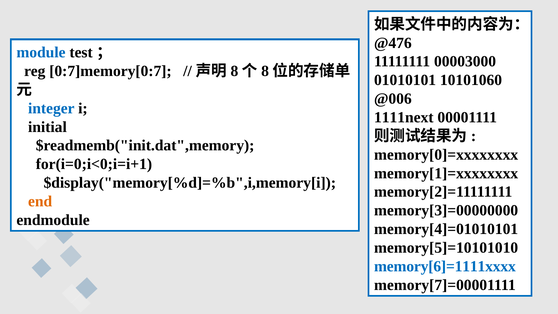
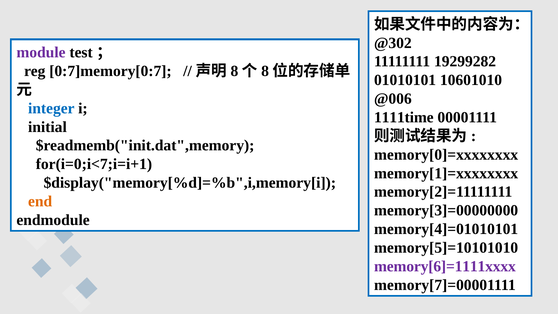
@476: @476 -> @302 (393, 43)
module colour: blue -> purple (41, 52)
00003000: 00003000 -> 19299282 (465, 62)
10101060: 10101060 -> 10601010 (471, 80)
1111next: 1111next -> 1111time (404, 117)
for(i=0;i<0;i=i+1: for(i=0;i<0;i=i+1 -> for(i=0;i<7;i=i+1 (94, 164)
memory[6]=1111xxxx colour: blue -> purple (445, 266)
